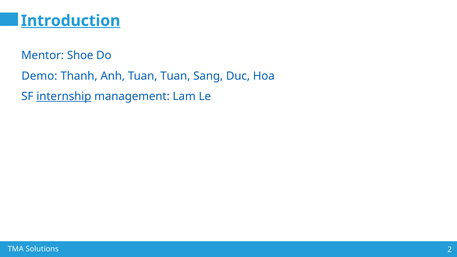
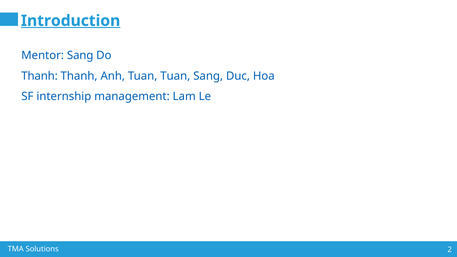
Mentor Shoe: Shoe -> Sang (80, 55)
Demo: Demo -> Thanh (40, 76)
internship underline: present -> none (64, 97)
